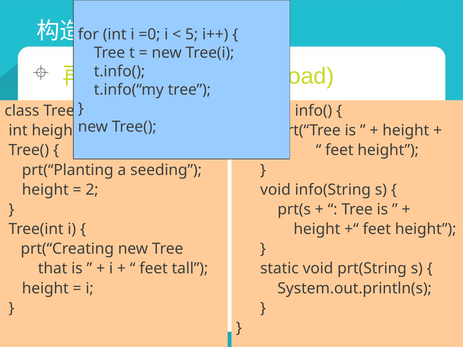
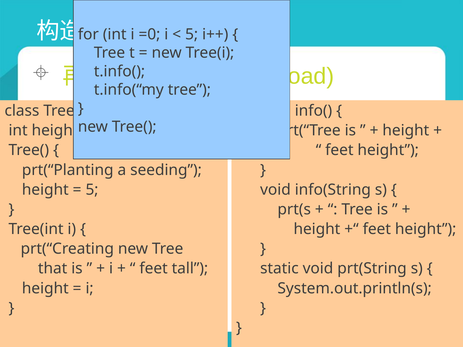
2: 2 -> 5 (92, 190)
